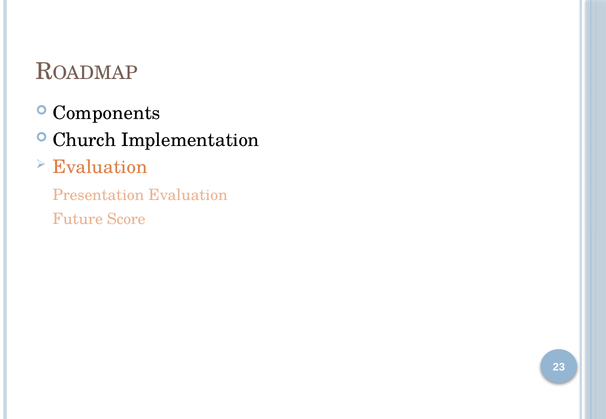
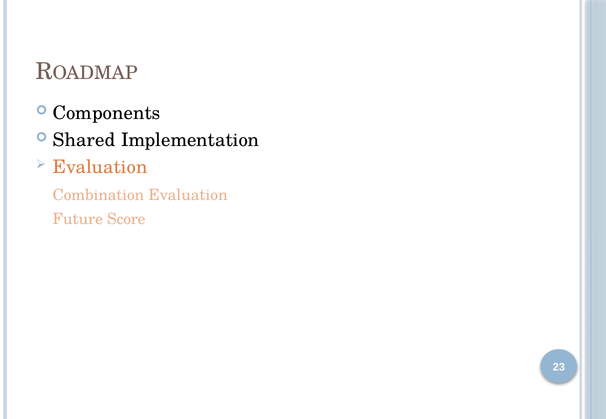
Church: Church -> Shared (84, 140)
Presentation: Presentation -> Combination (98, 195)
